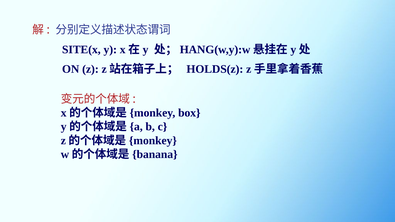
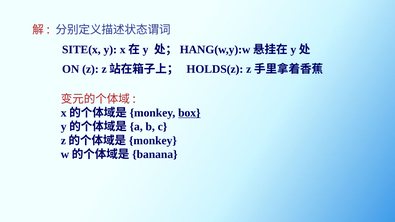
box underline: none -> present (189, 113)
